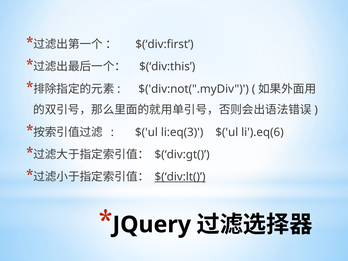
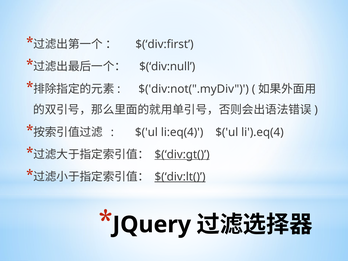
$(‘div:this: $(‘div:this -> $(‘div:null (167, 67)
li:eq(3: li:eq(3 -> li:eq(4 (182, 132)
li').eq(6: li').eq(6 -> li').eq(4 (262, 132)
$(‘div:gt( underline: none -> present (182, 155)
